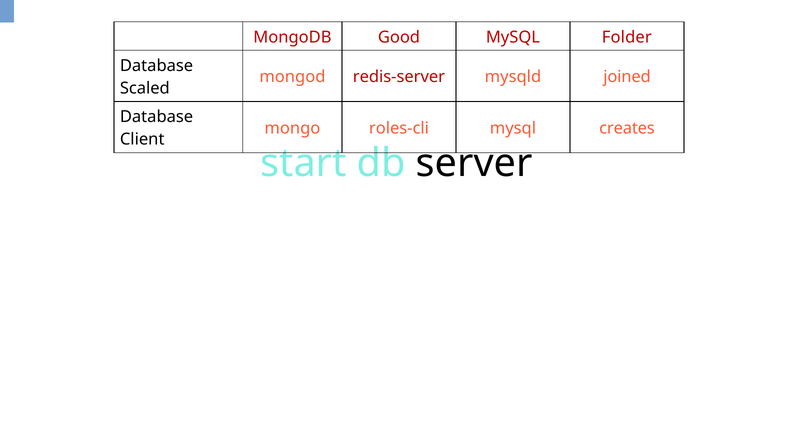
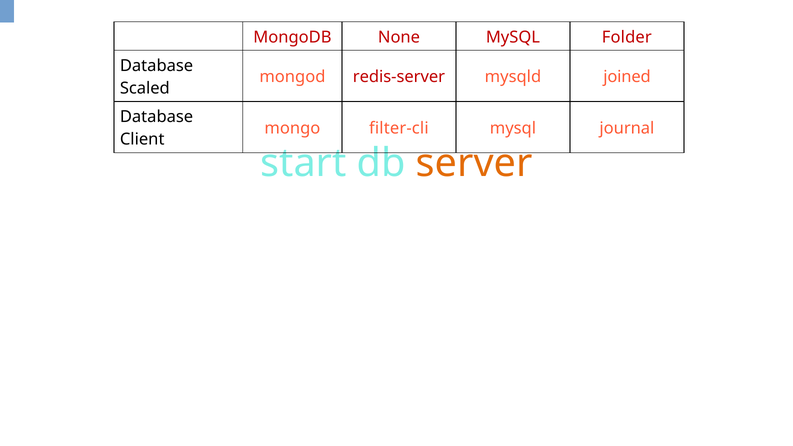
Good: Good -> None (399, 37)
roles-cli: roles-cli -> filter-cli (399, 128)
creates: creates -> journal (627, 128)
server colour: black -> orange (474, 163)
